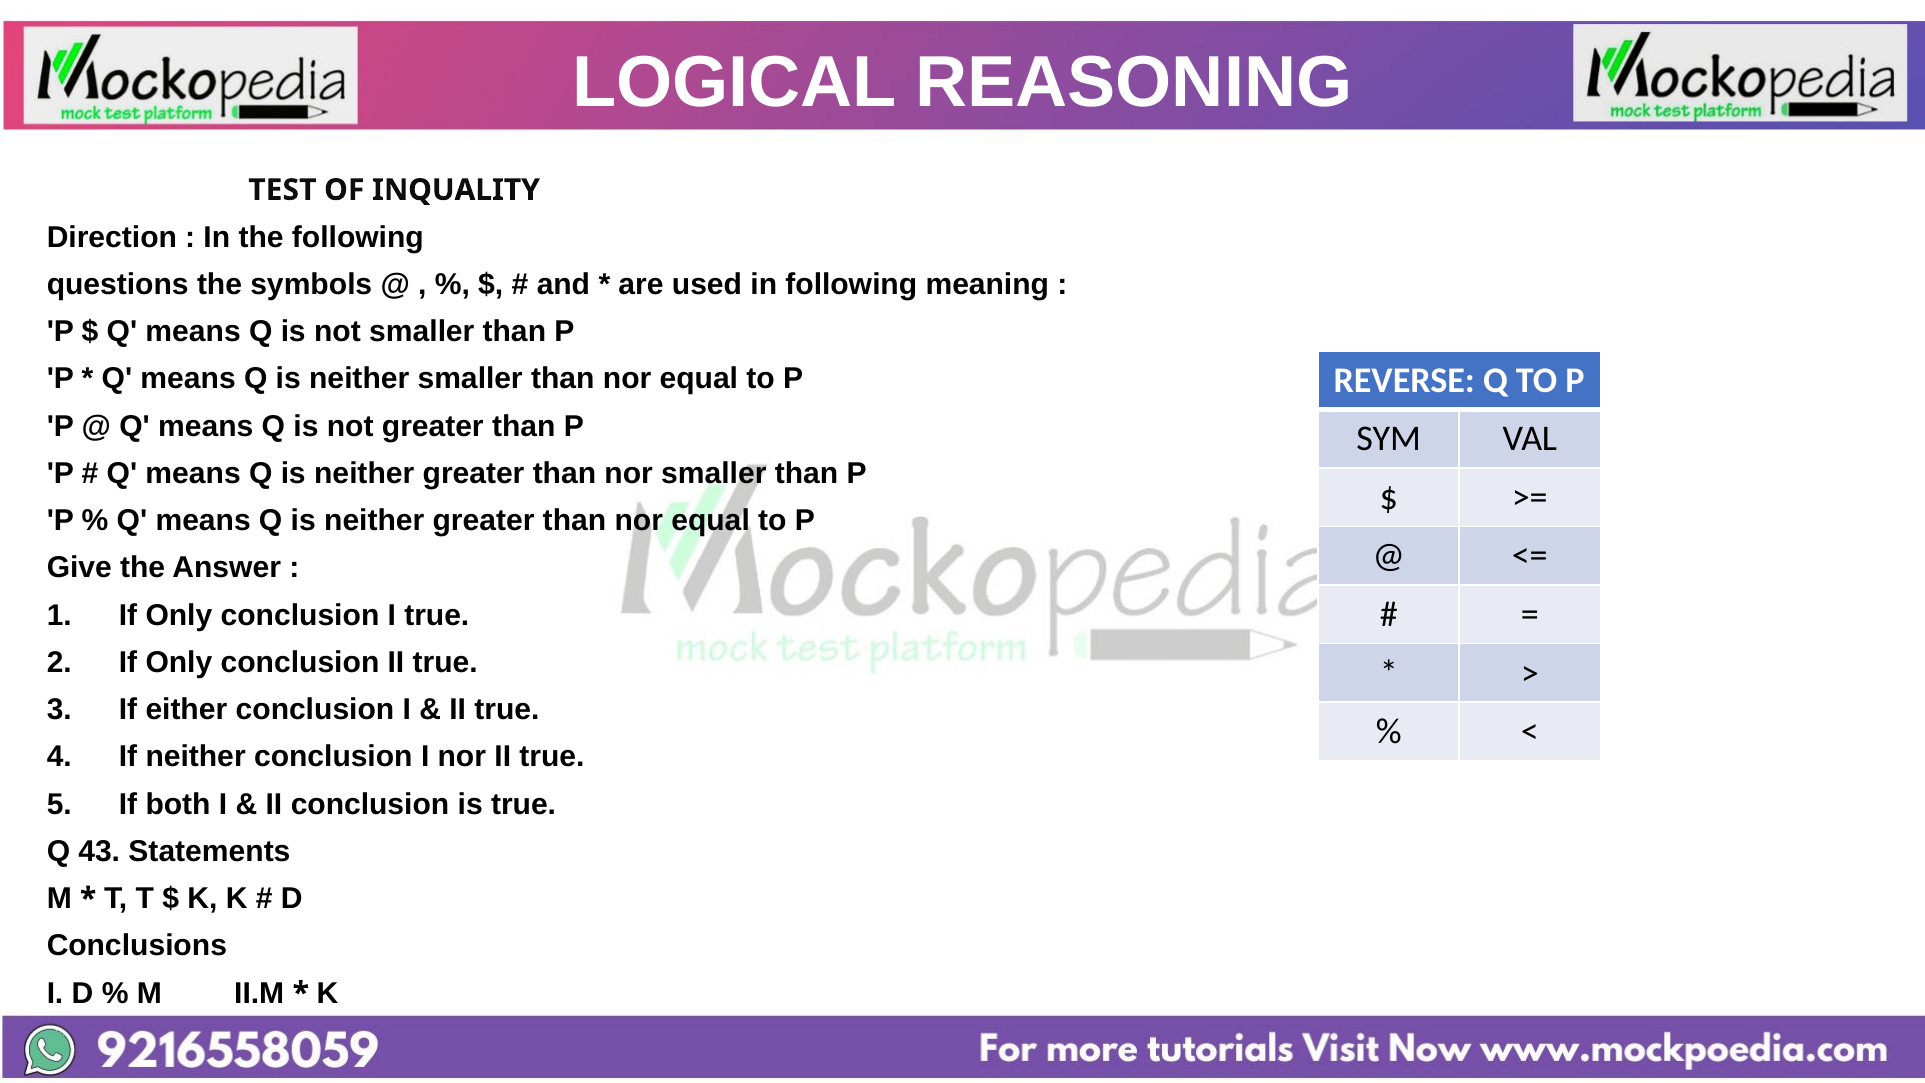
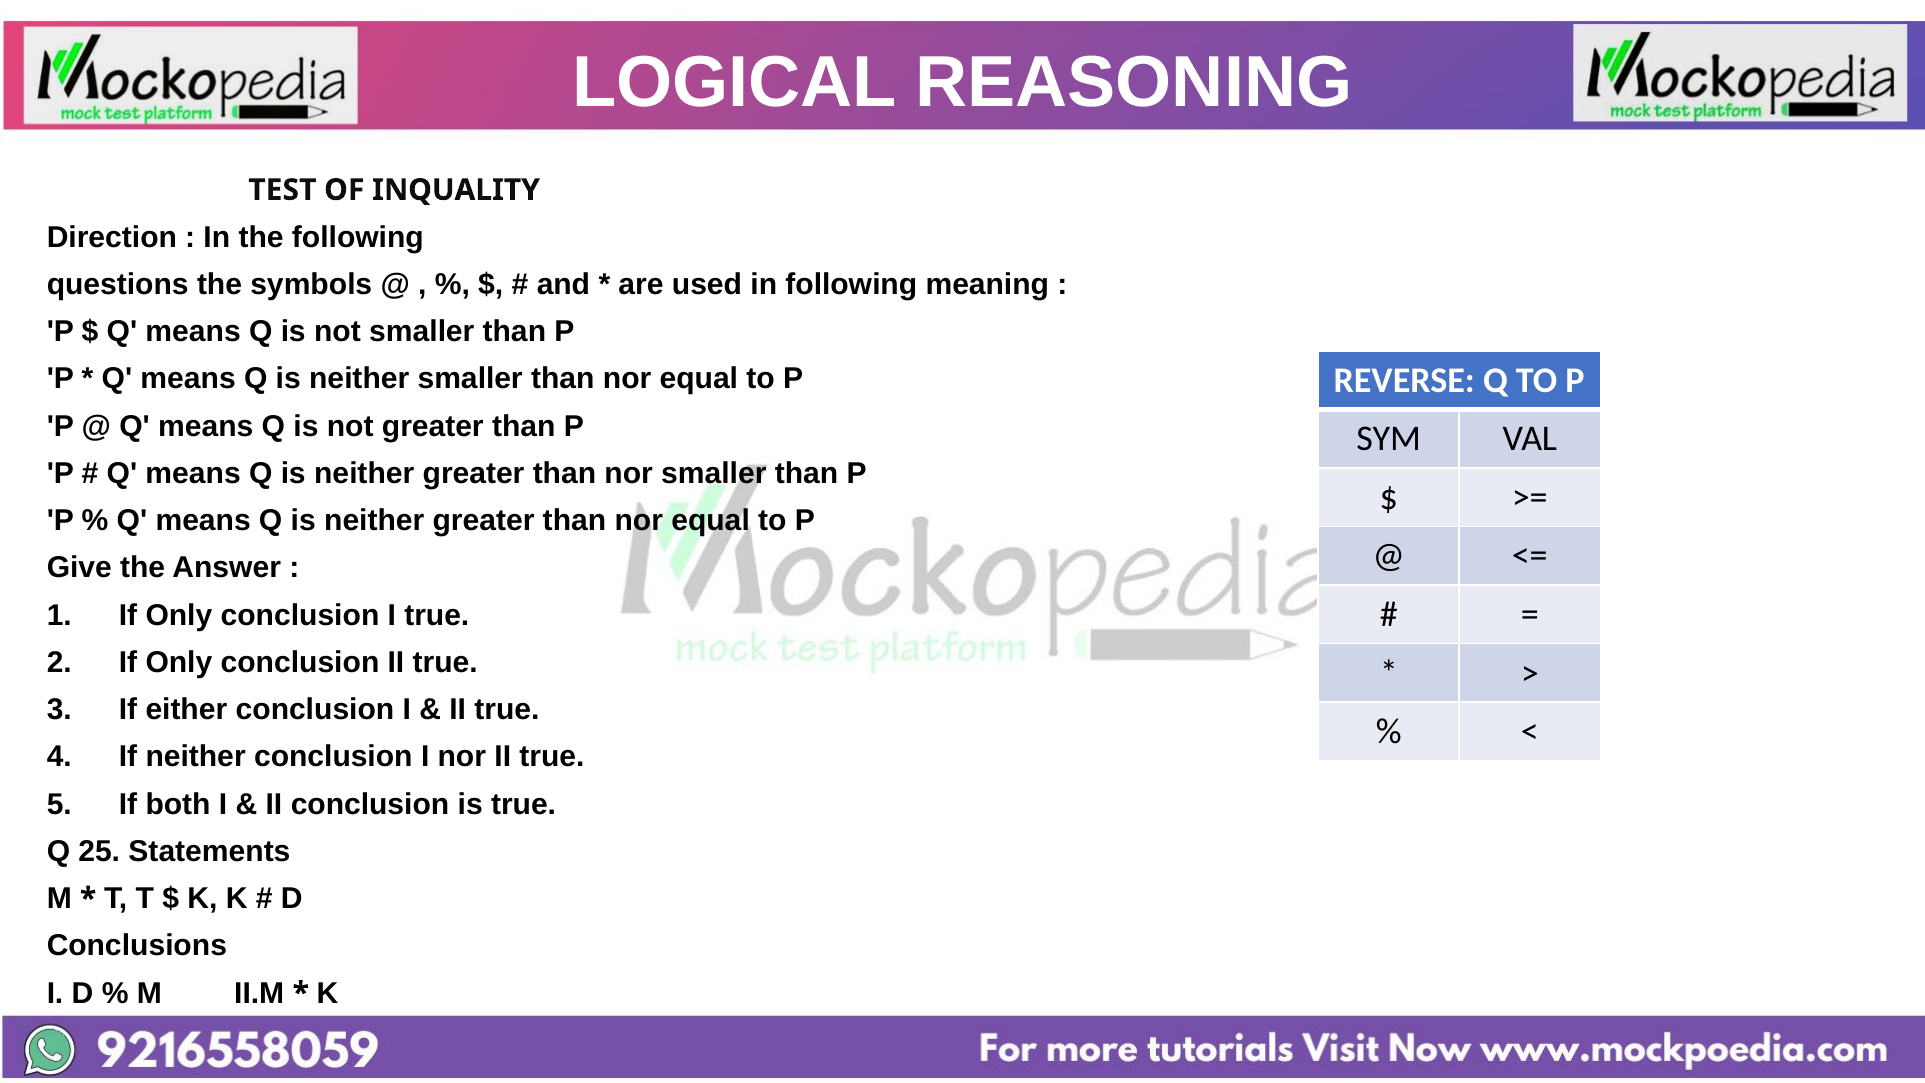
43: 43 -> 25 (99, 851)
